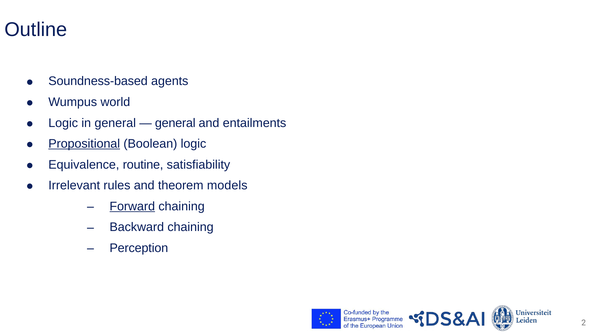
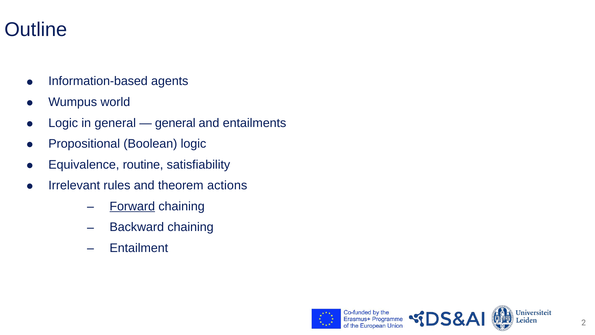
Soundness-based: Soundness-based -> Information-based (98, 81)
Propositional underline: present -> none (84, 144)
models: models -> actions (227, 185)
Perception: Perception -> Entailment (139, 248)
